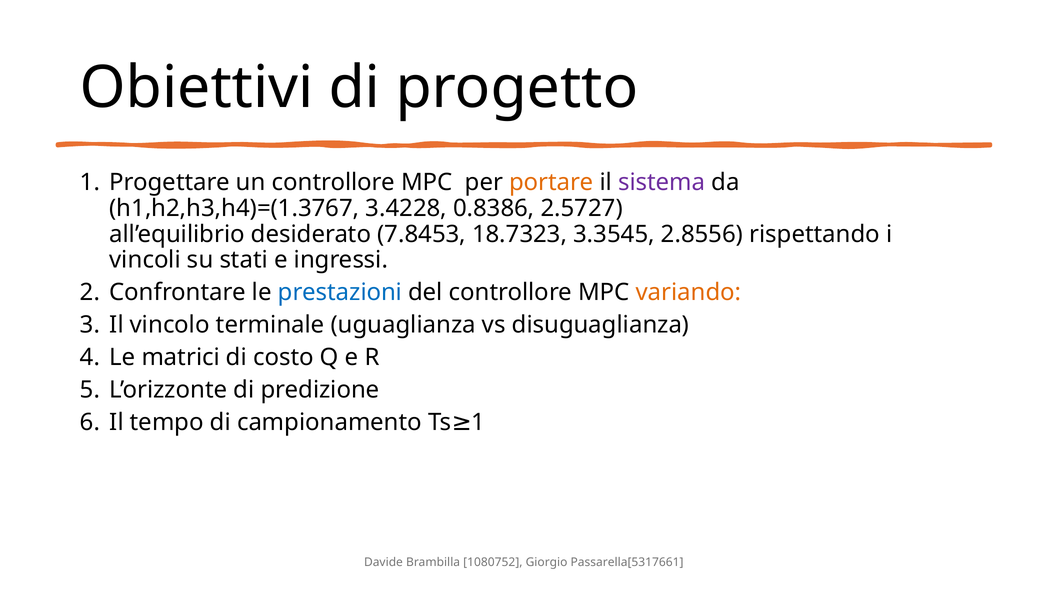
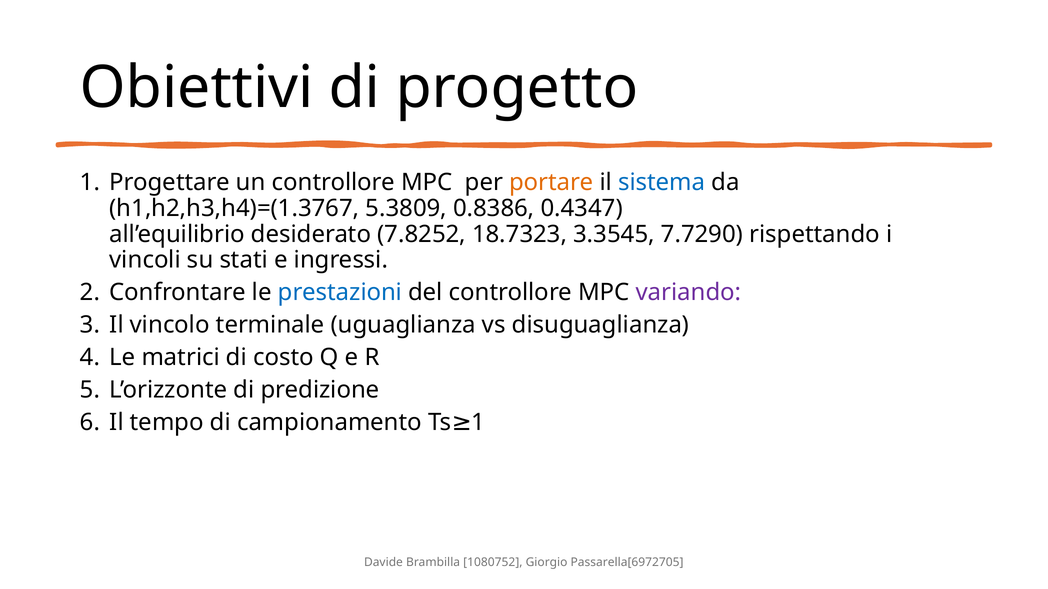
sistema colour: purple -> blue (662, 183)
3.4228: 3.4228 -> 5.3809 (406, 208)
2.5727: 2.5727 -> 0.4347 (582, 208)
7.8453: 7.8453 -> 7.8252 (422, 234)
2.8556: 2.8556 -> 7.7290 (702, 234)
variando colour: orange -> purple (689, 293)
Passarella[5317661: Passarella[5317661 -> Passarella[6972705 (627, 563)
